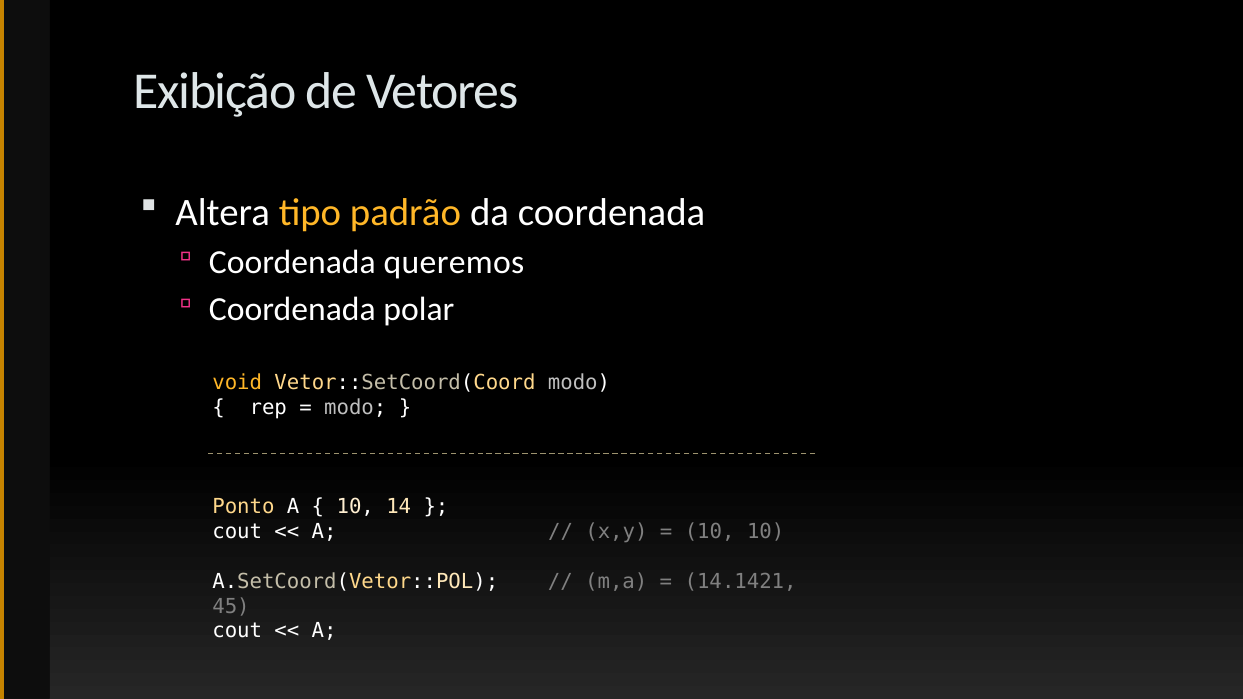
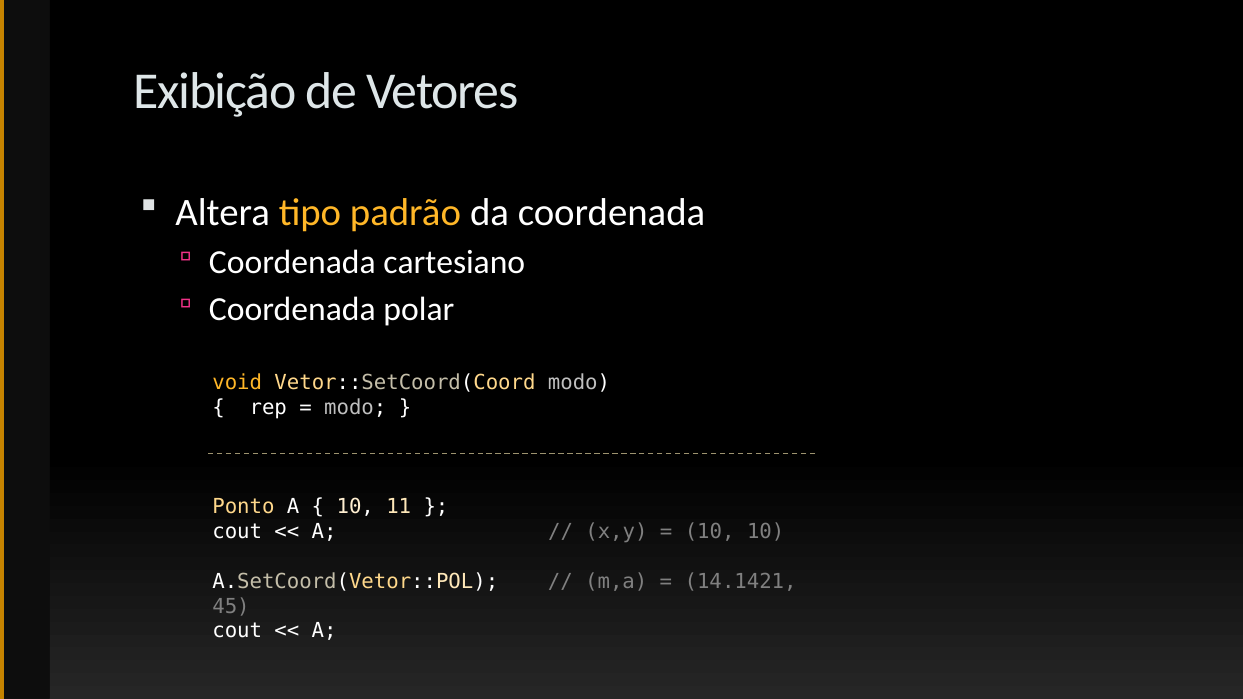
queremos: queremos -> cartesiano (454, 262)
14: 14 -> 11 (399, 507)
